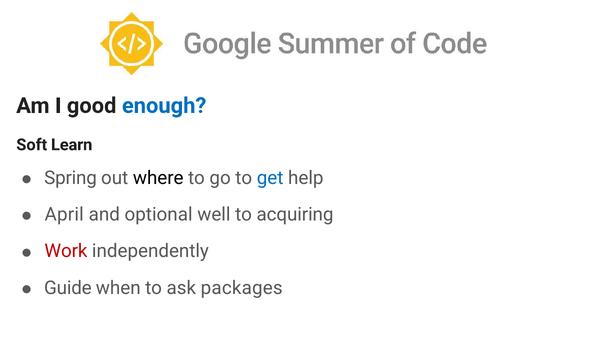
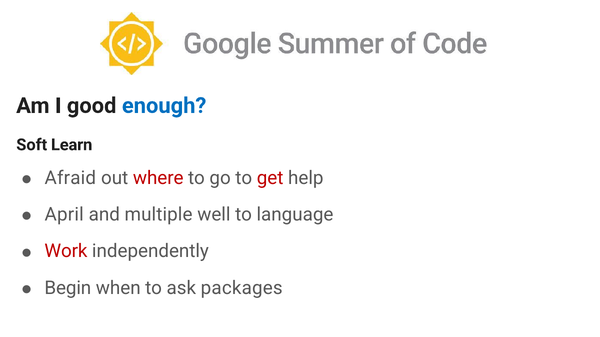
Spring: Spring -> Afraid (70, 178)
where colour: black -> red (158, 178)
get colour: blue -> red (270, 178)
optional: optional -> multiple (159, 215)
acquiring: acquiring -> language (295, 215)
Guide: Guide -> Begin (68, 288)
